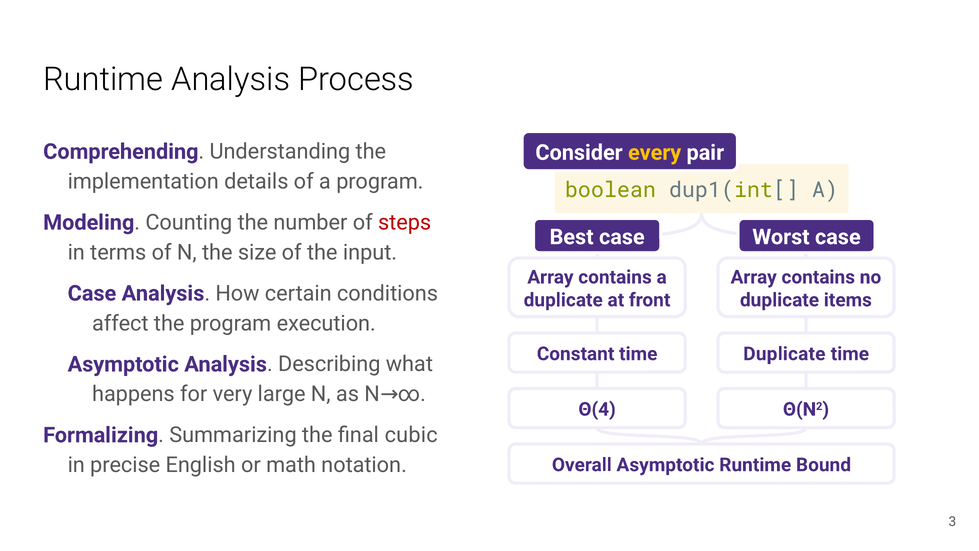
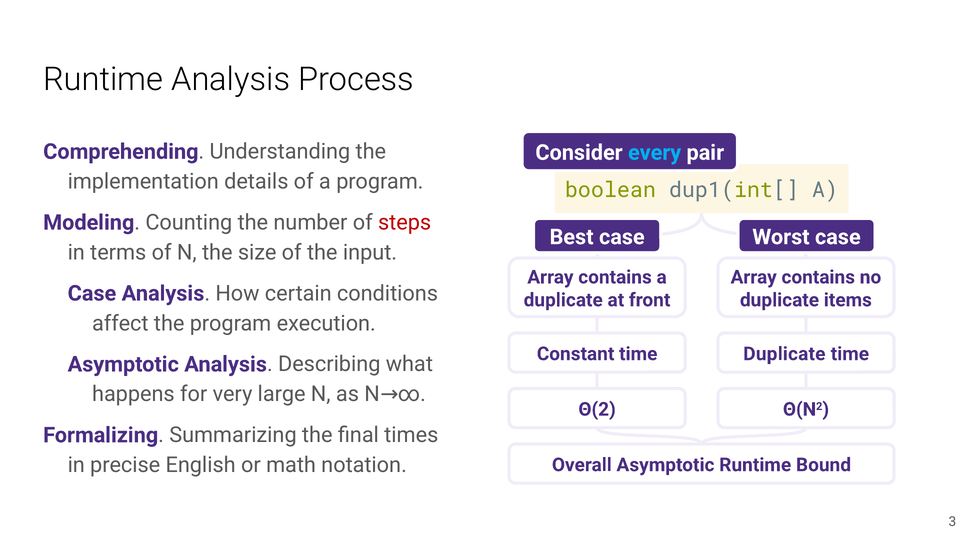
every colour: yellow -> light blue (655, 153)
Θ(4: Θ(4 -> Θ(2 (597, 409)
cubic: cubic -> times (411, 435)
